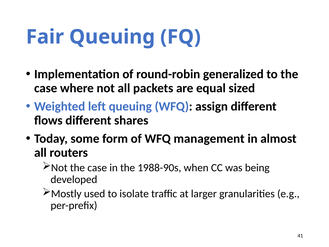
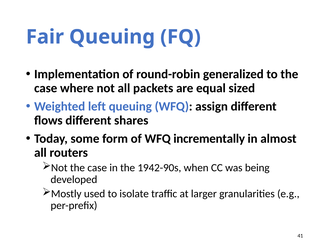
management: management -> incrementally (209, 139)
1988-90s: 1988-90s -> 1942-90s (159, 168)
